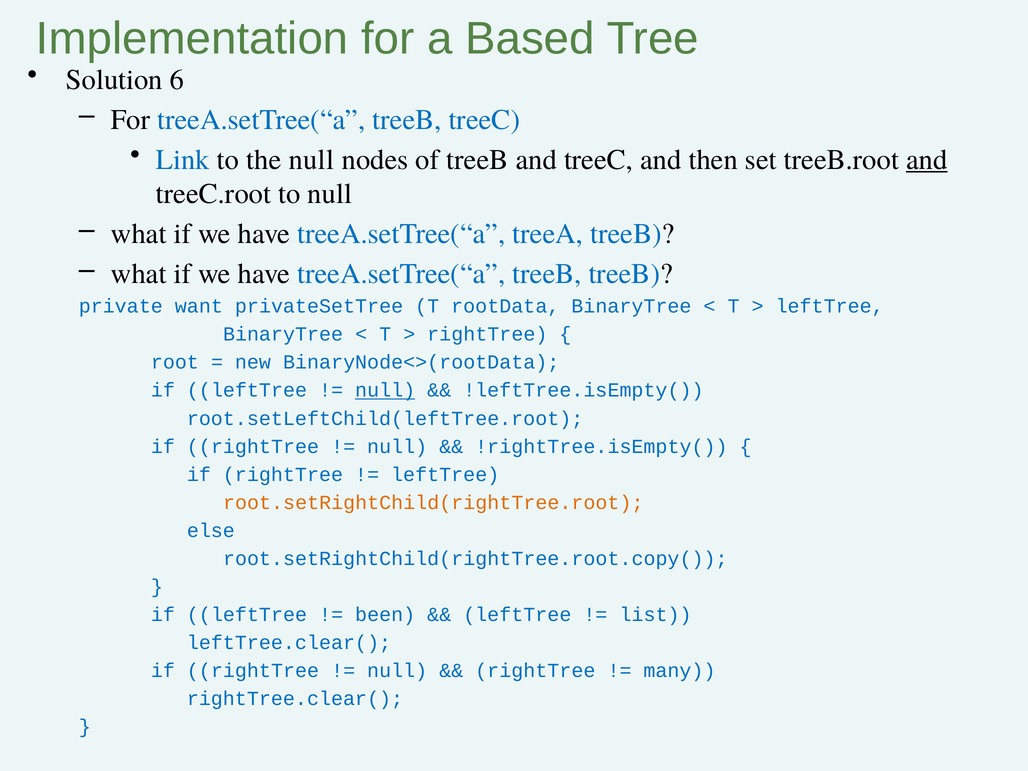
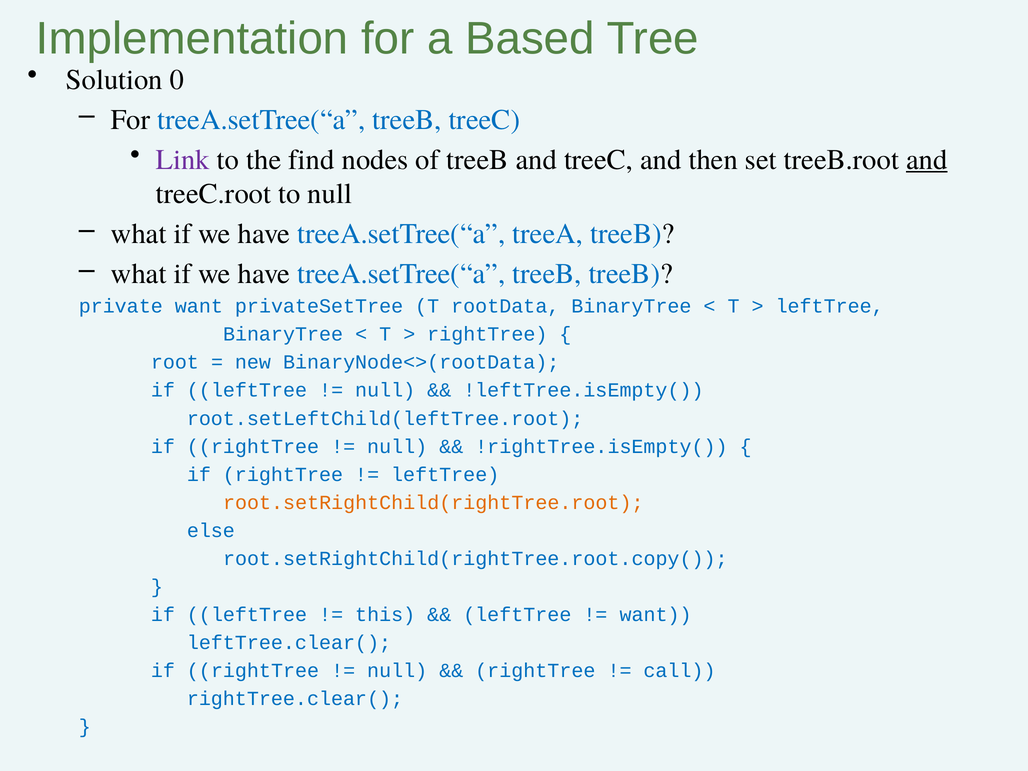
6: 6 -> 0 (177, 80)
Link colour: blue -> purple (183, 160)
the null: null -> find (311, 160)
null underline: present -> none (385, 390)
been: been -> this (385, 614)
list: list -> want (656, 614)
many: many -> call (679, 670)
